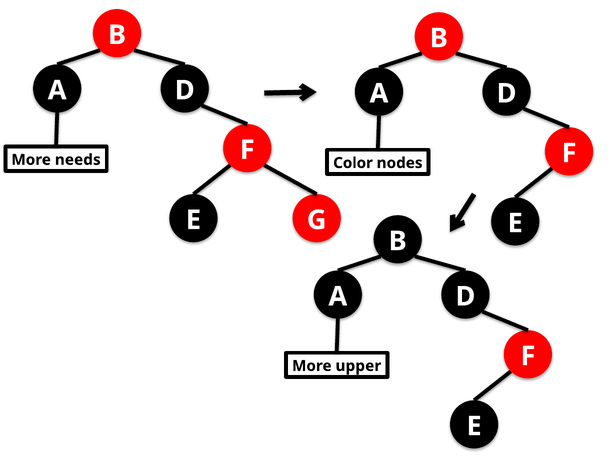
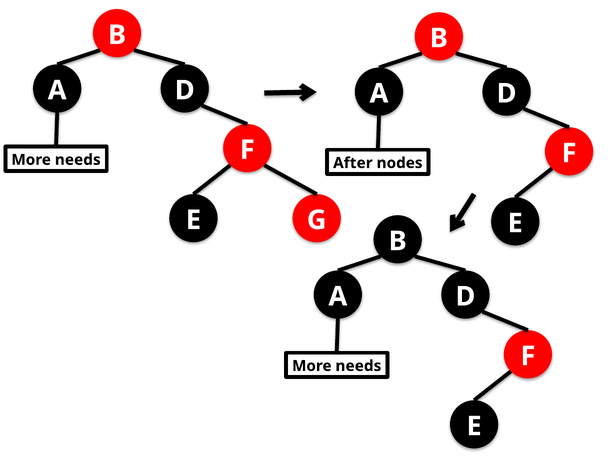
Color: Color -> After (353, 163)
upper: upper -> needs (358, 365)
